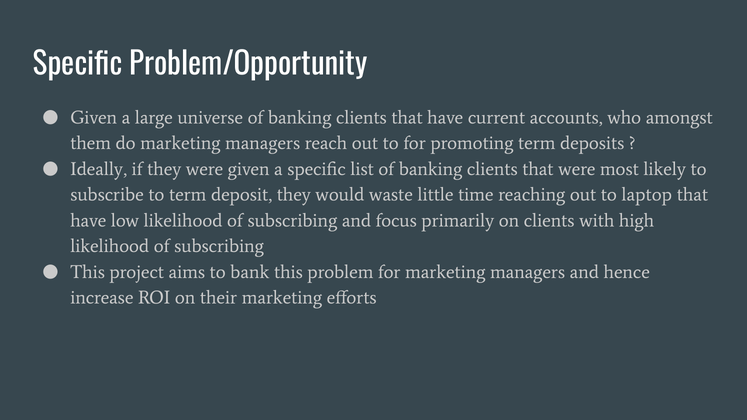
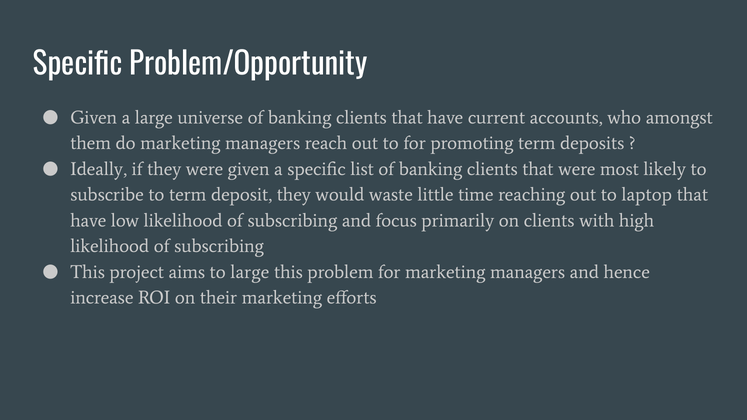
to bank: bank -> large (250, 272)
